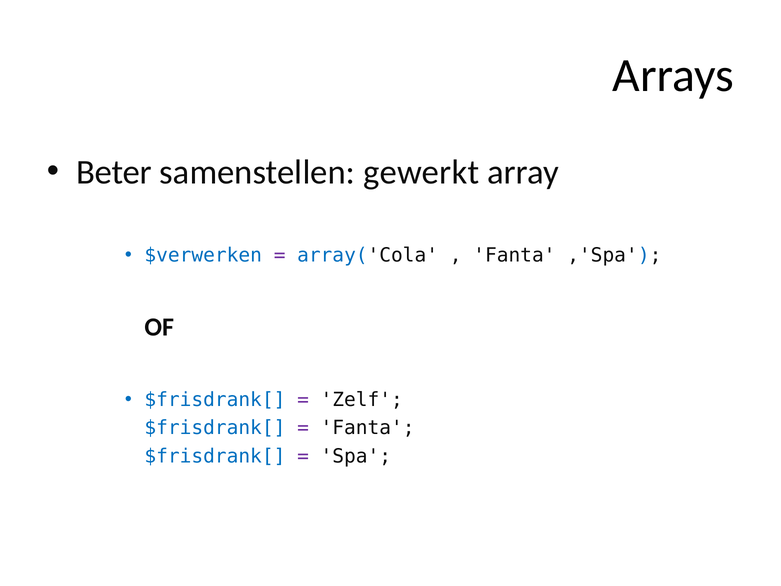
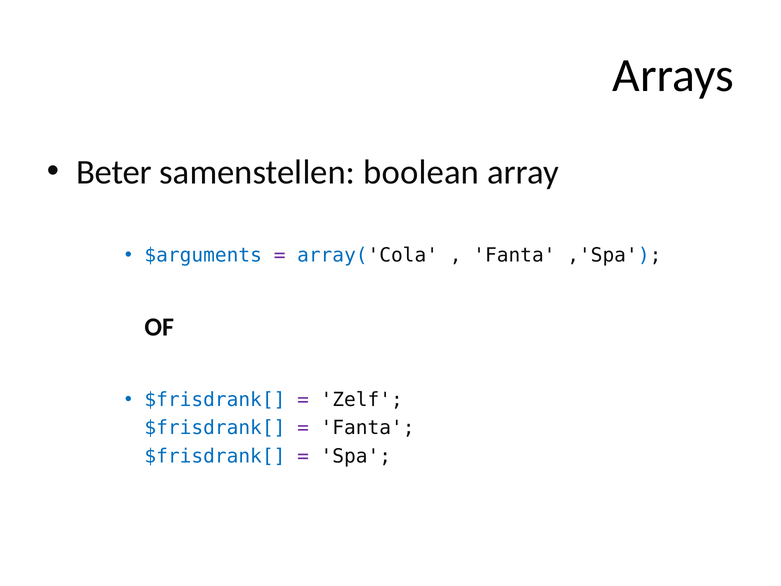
gewerkt: gewerkt -> boolean (421, 172)
$verwerken: $verwerken -> $arguments (203, 255)
